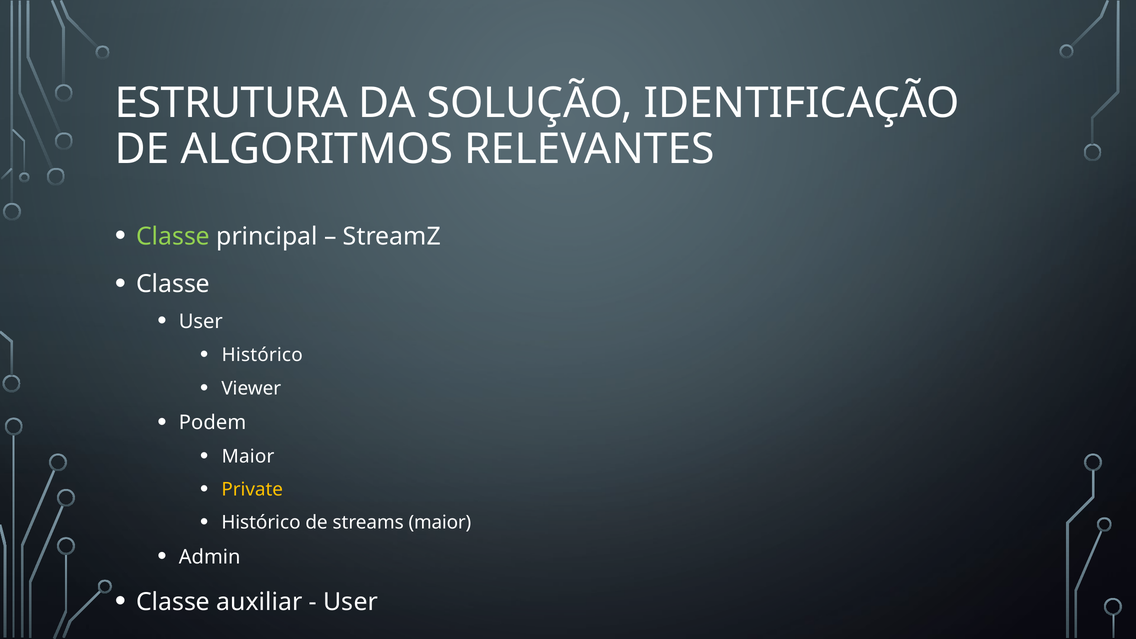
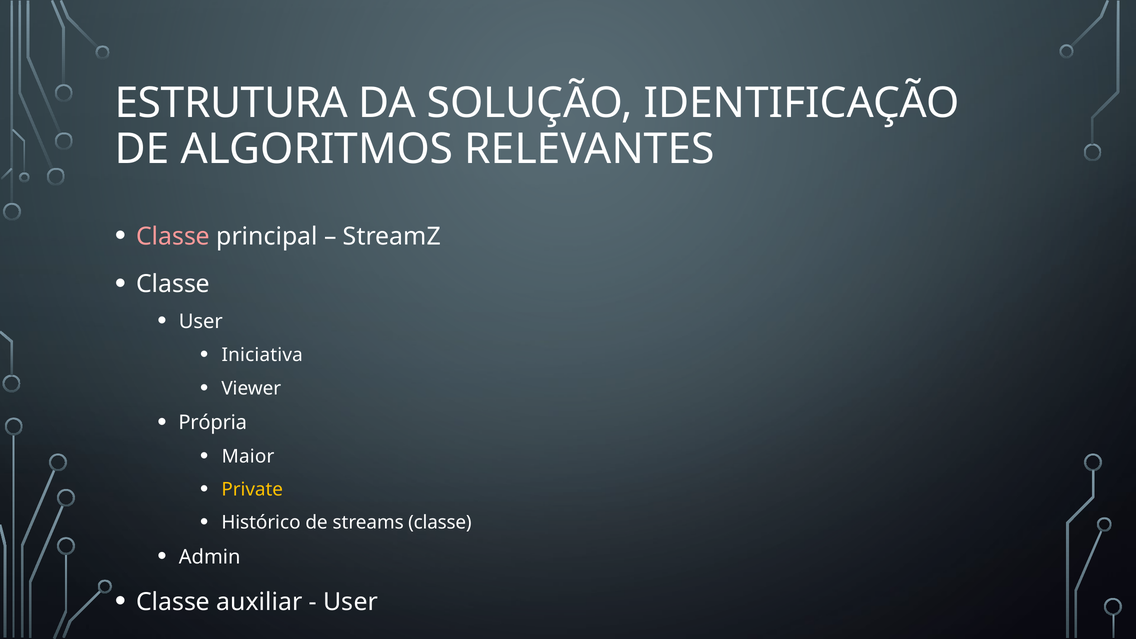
Classe colour: light green -> pink (173, 236)
Histórico: Histórico -> Iniciativa (262, 355)
Podem: Podem -> Própria (213, 423)
streams maior: maior -> classe (440, 523)
